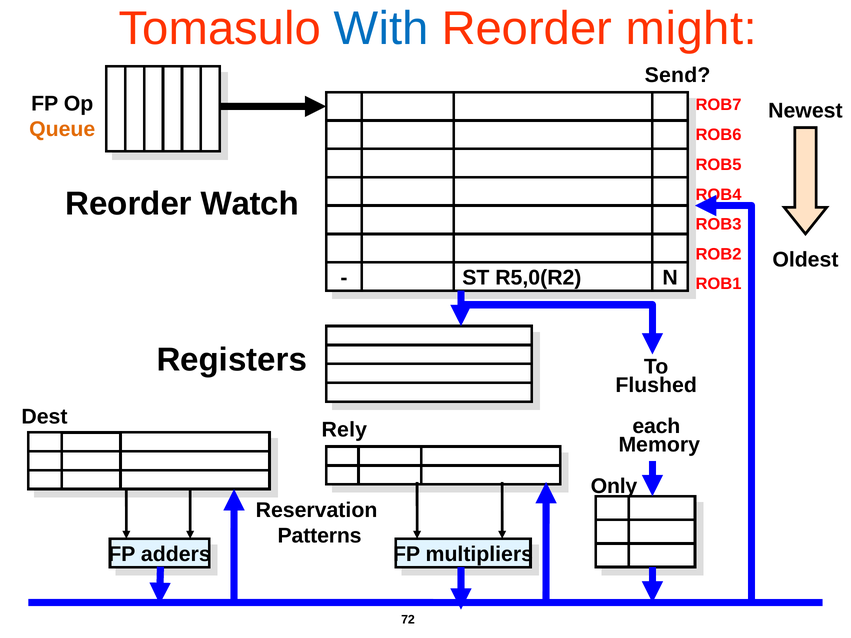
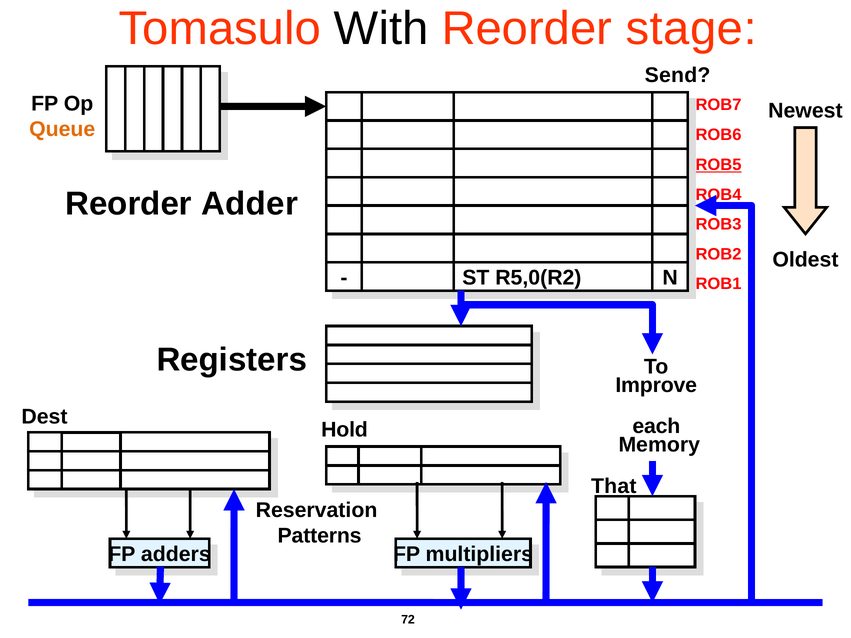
With colour: blue -> black (381, 29)
might: might -> stage (691, 29)
ROB5 underline: none -> present (719, 165)
Watch: Watch -> Adder (249, 204)
Flushed: Flushed -> Improve (656, 385)
Rely: Rely -> Hold (345, 430)
Only: Only -> That (614, 487)
